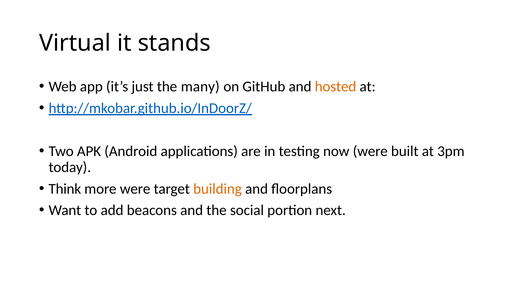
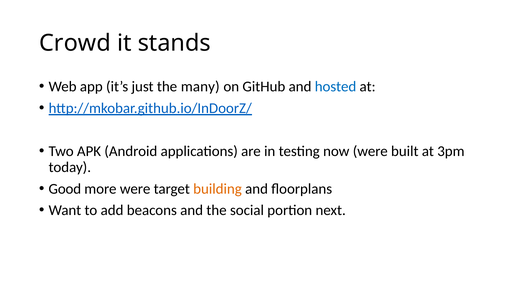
Virtual: Virtual -> Crowd (75, 43)
hosted colour: orange -> blue (336, 87)
Think: Think -> Good (65, 189)
